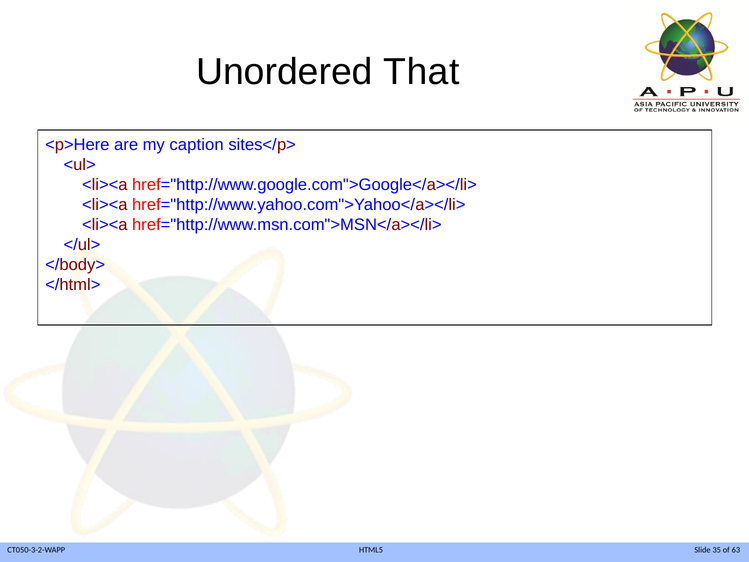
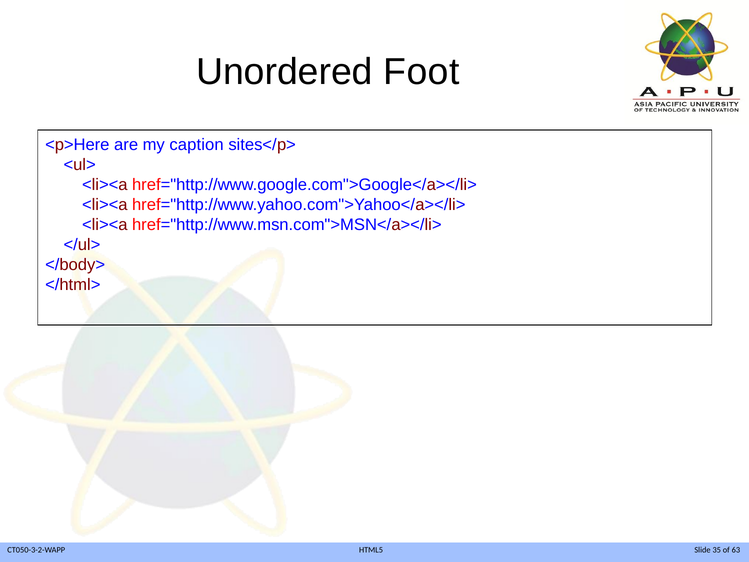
That: That -> Foot (421, 72)
